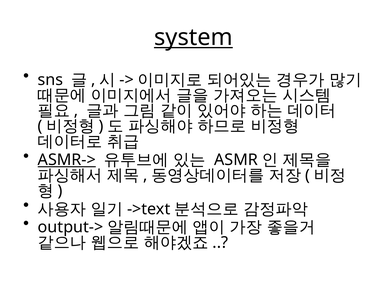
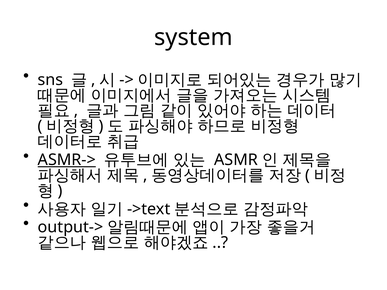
system underline: present -> none (193, 37)
